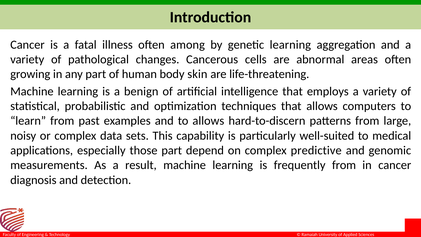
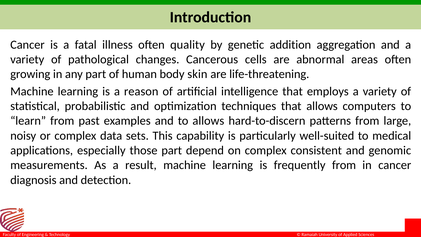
among: among -> quality (188, 45)
genetic learning: learning -> addition (290, 45)
benign: benign -> reason (141, 91)
predictive: predictive -> consistent (316, 150)
